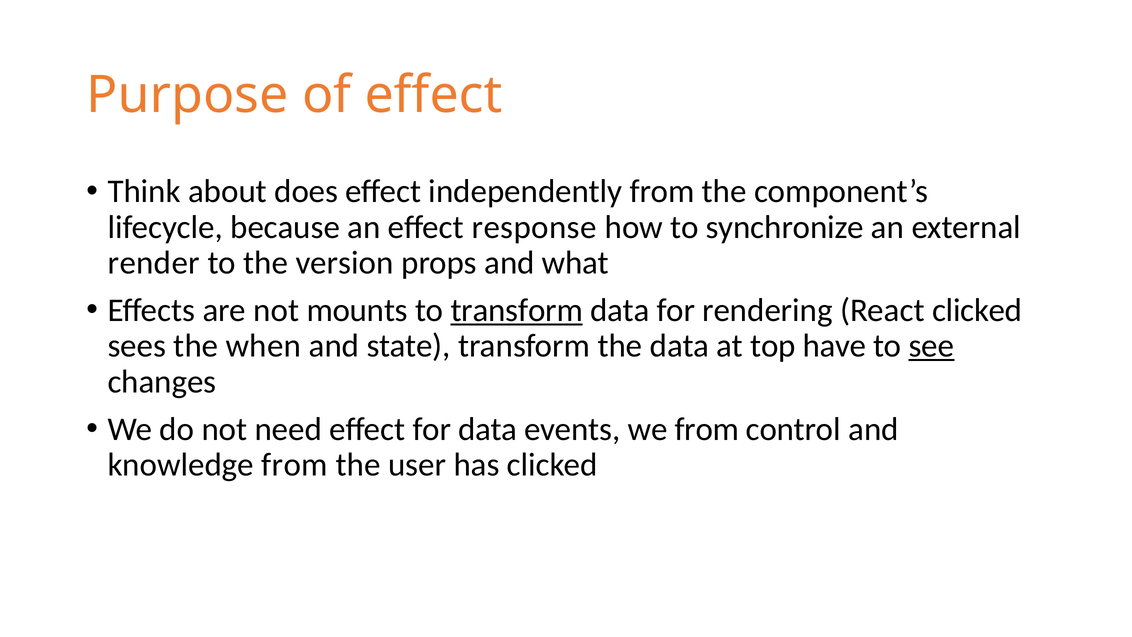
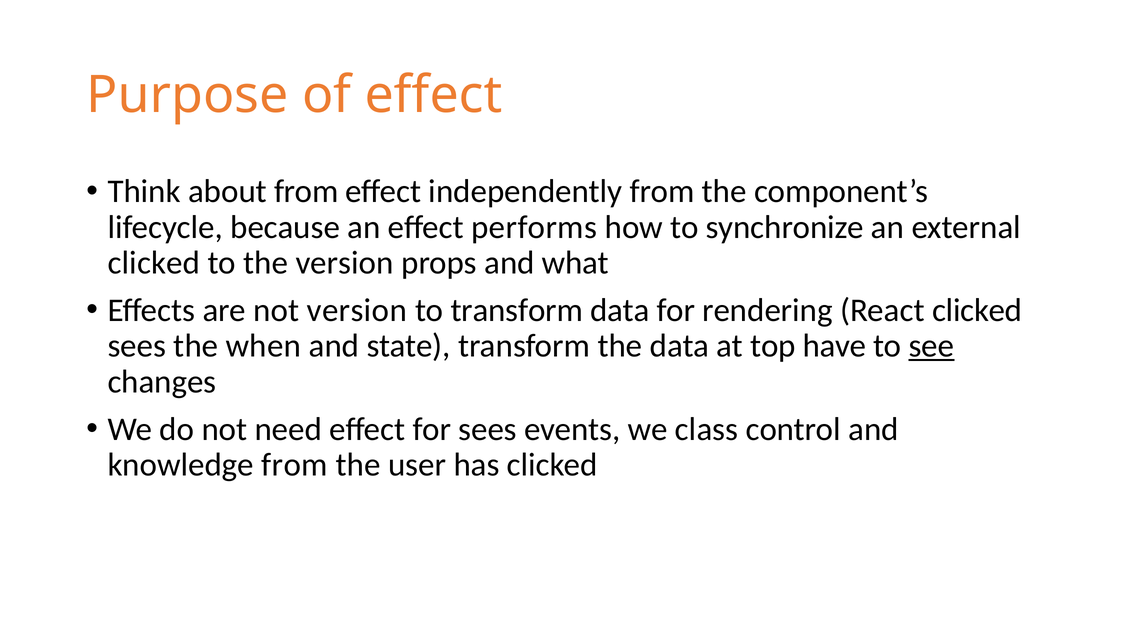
about does: does -> from (306, 191)
response: response -> performs (534, 227)
render: render -> clicked (154, 263)
not mounts: mounts -> version (357, 310)
transform underline: present -> none (517, 310)
for data: data -> sees (488, 429)
we from: from -> class (707, 429)
